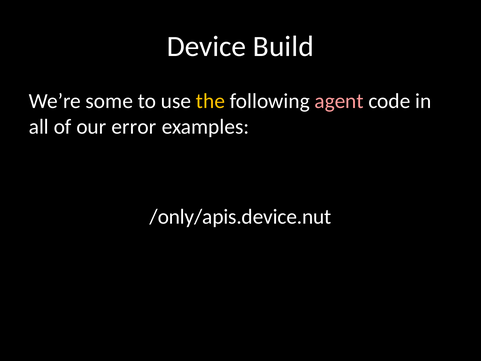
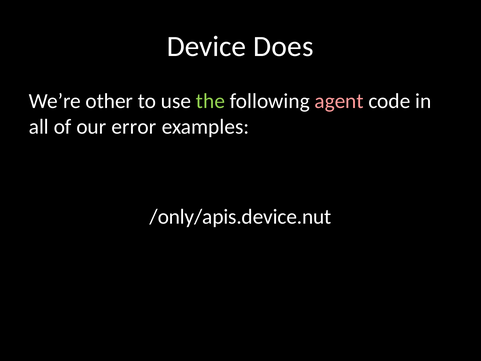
Build: Build -> Does (283, 47)
some: some -> other (109, 101)
the colour: yellow -> light green (210, 101)
